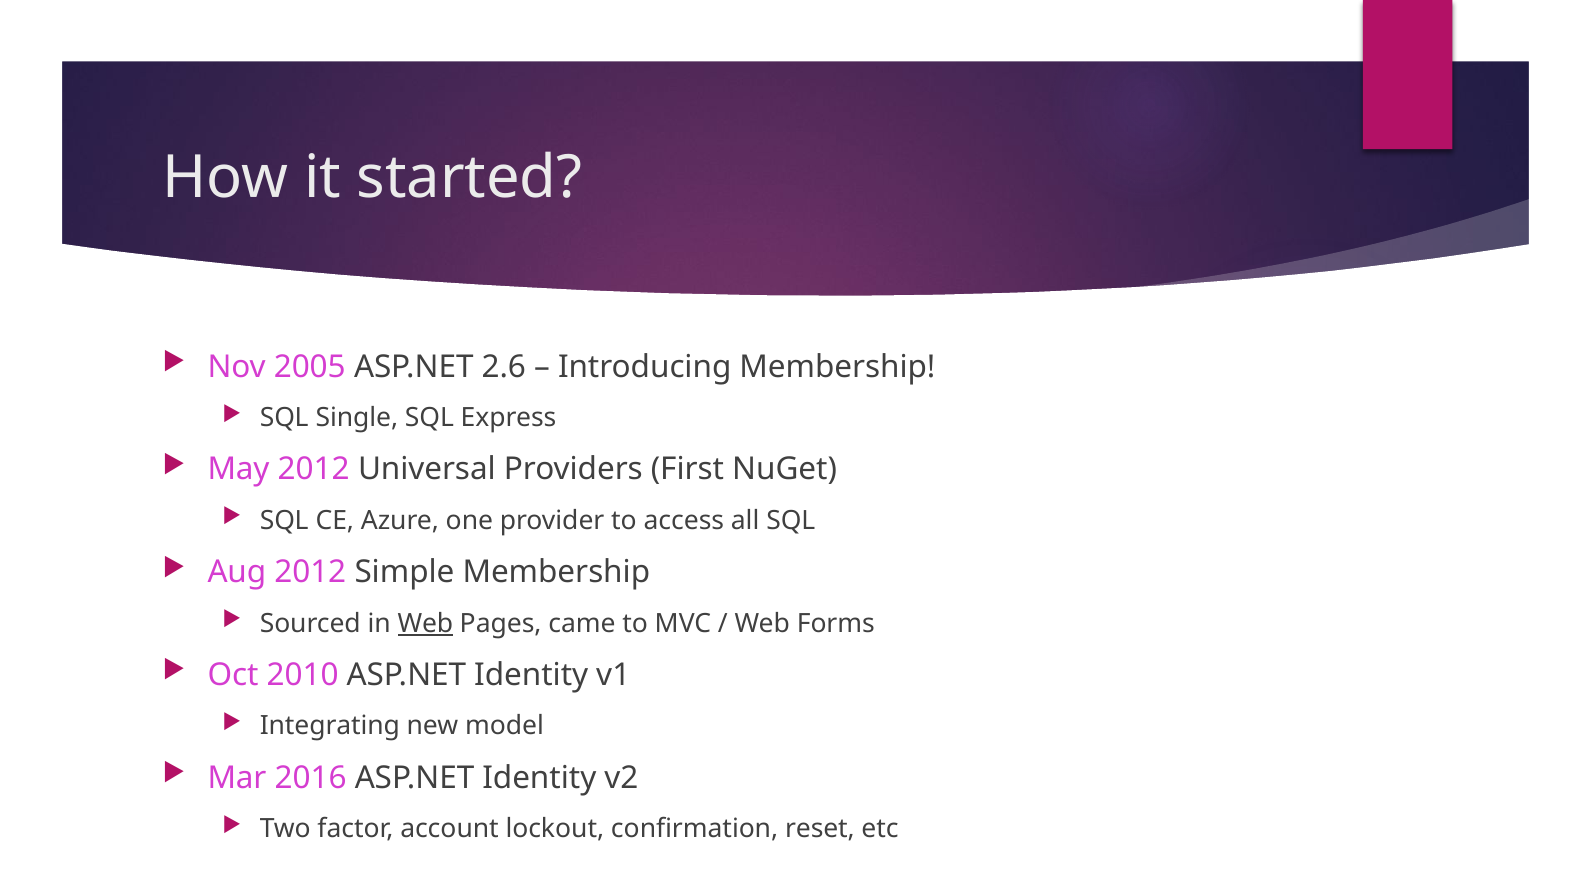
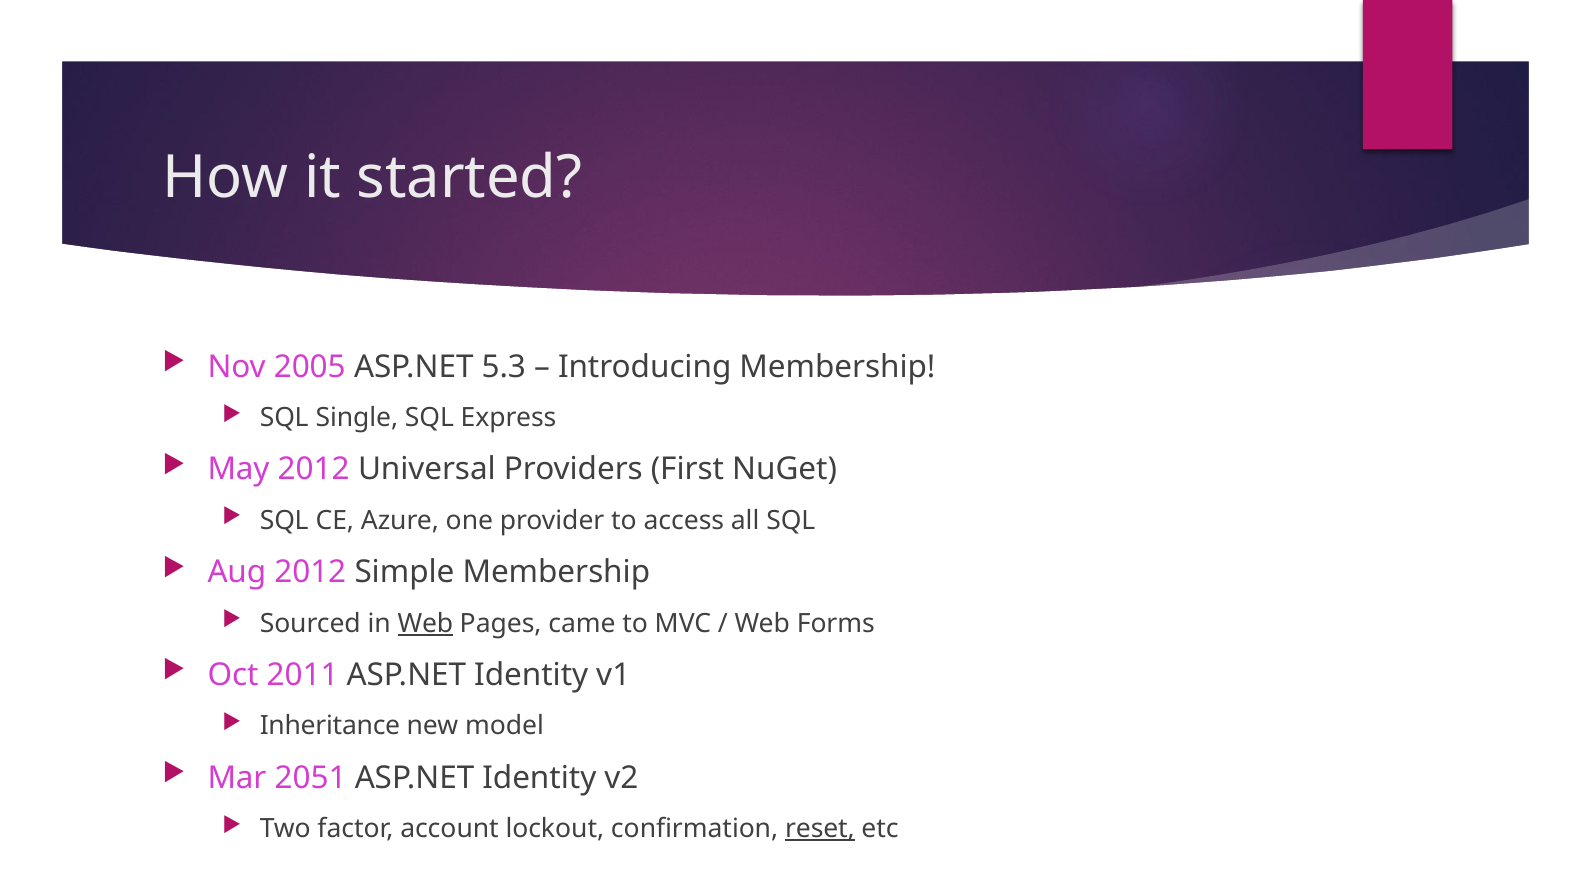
2.6: 2.6 -> 5.3 (504, 367)
2010: 2010 -> 2011 (303, 675)
Integrating: Integrating -> Inheritance (330, 726)
2016: 2016 -> 2051 (311, 778)
reset underline: none -> present (820, 829)
